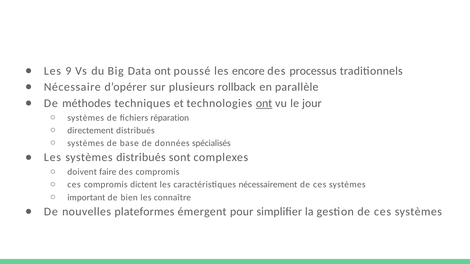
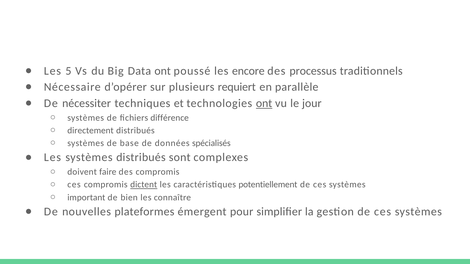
9: 9 -> 5 (68, 71)
rollback: rollback -> requiert (237, 87)
méthodes: méthodes -> nécessiter (87, 103)
réparation: réparation -> différence (170, 118)
dictent underline: none -> present (144, 185)
nécessairement: nécessairement -> potentiellement (268, 185)
